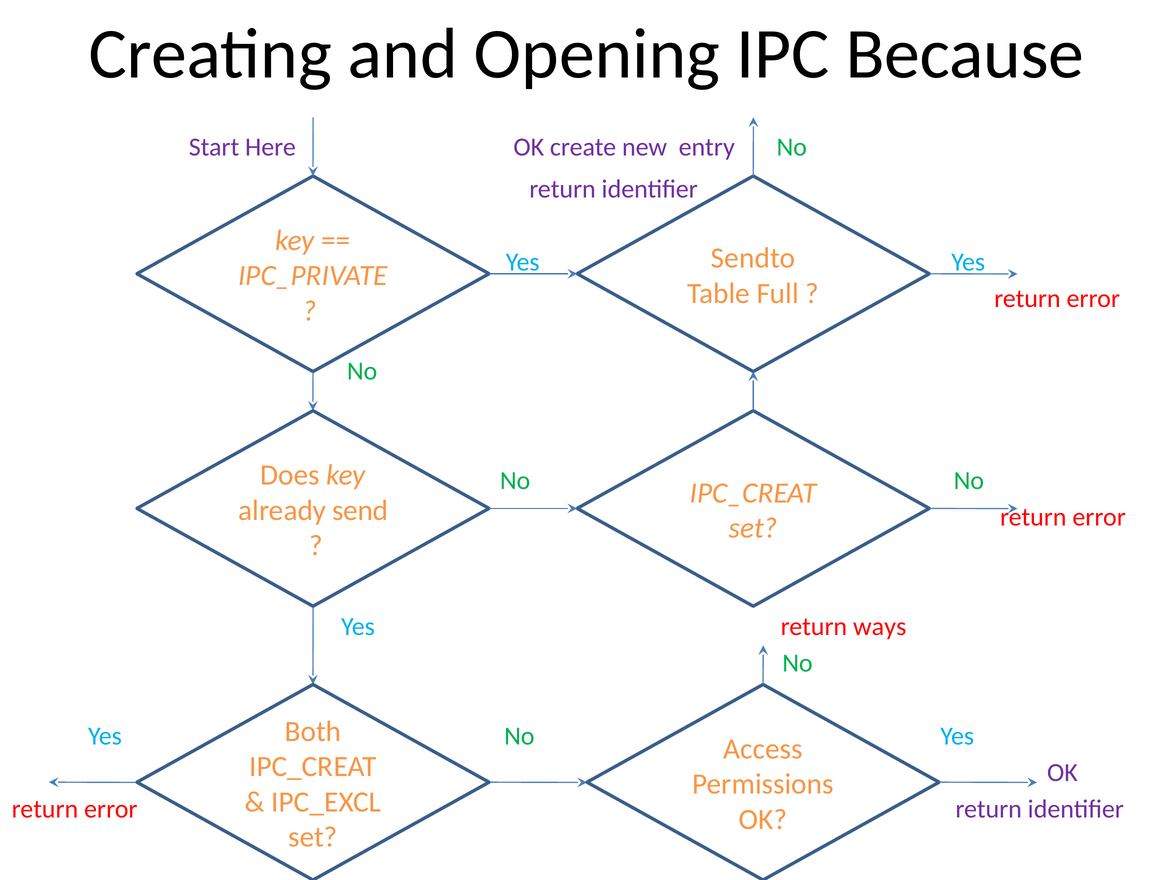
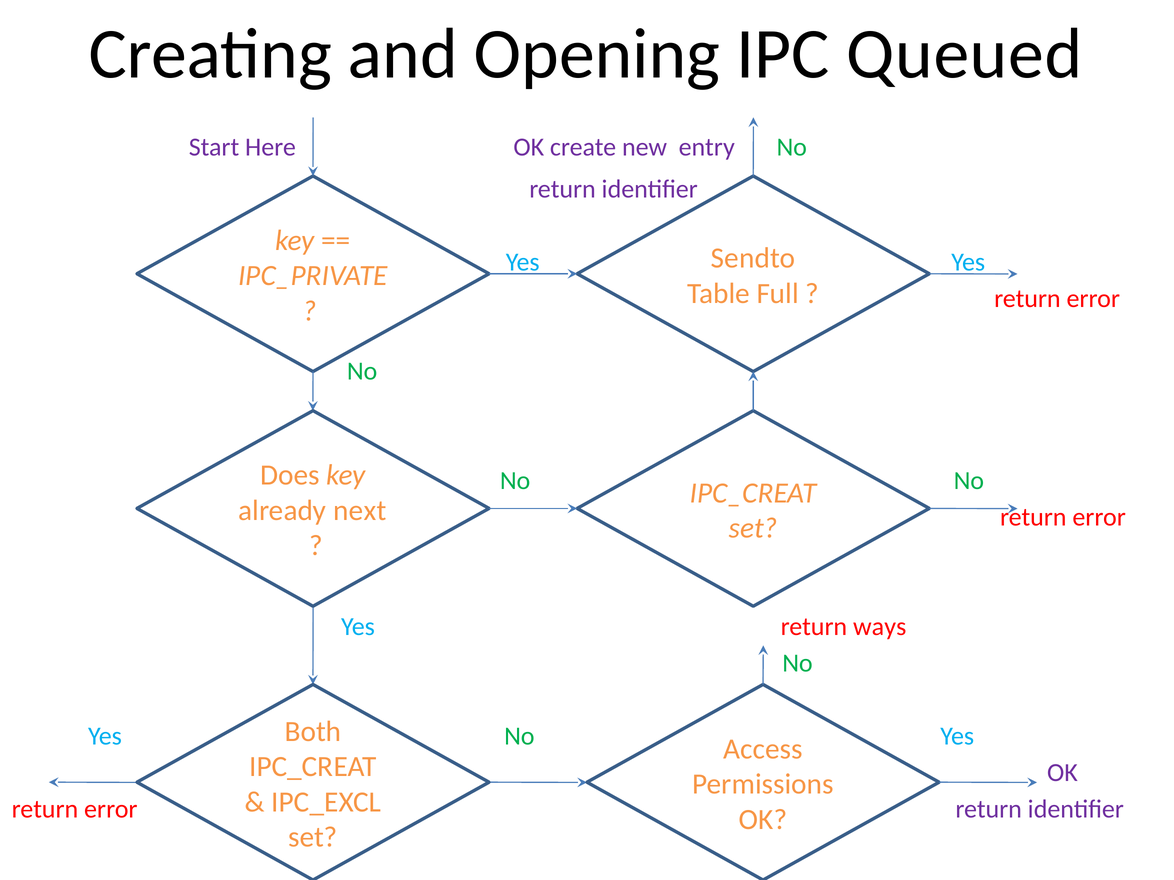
Because: Because -> Queued (964, 54)
send: send -> next (360, 511)
